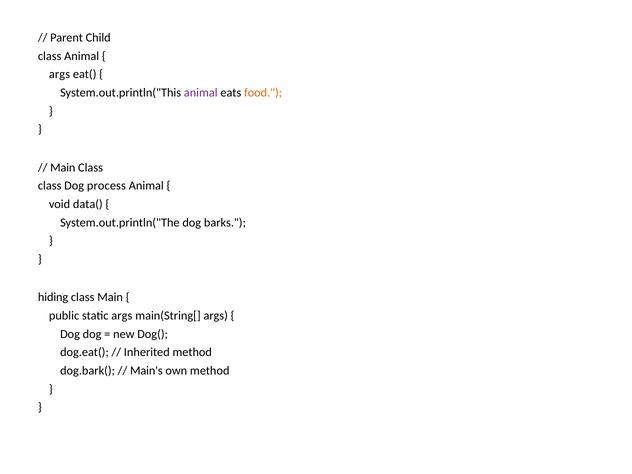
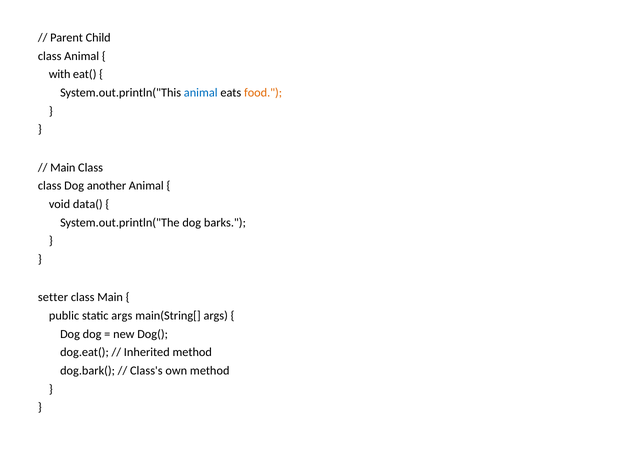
args: args -> with (60, 74)
animal colour: purple -> blue (201, 93)
process: process -> another (107, 186)
hiding: hiding -> setter (53, 297)
Main's: Main's -> Class's (146, 371)
